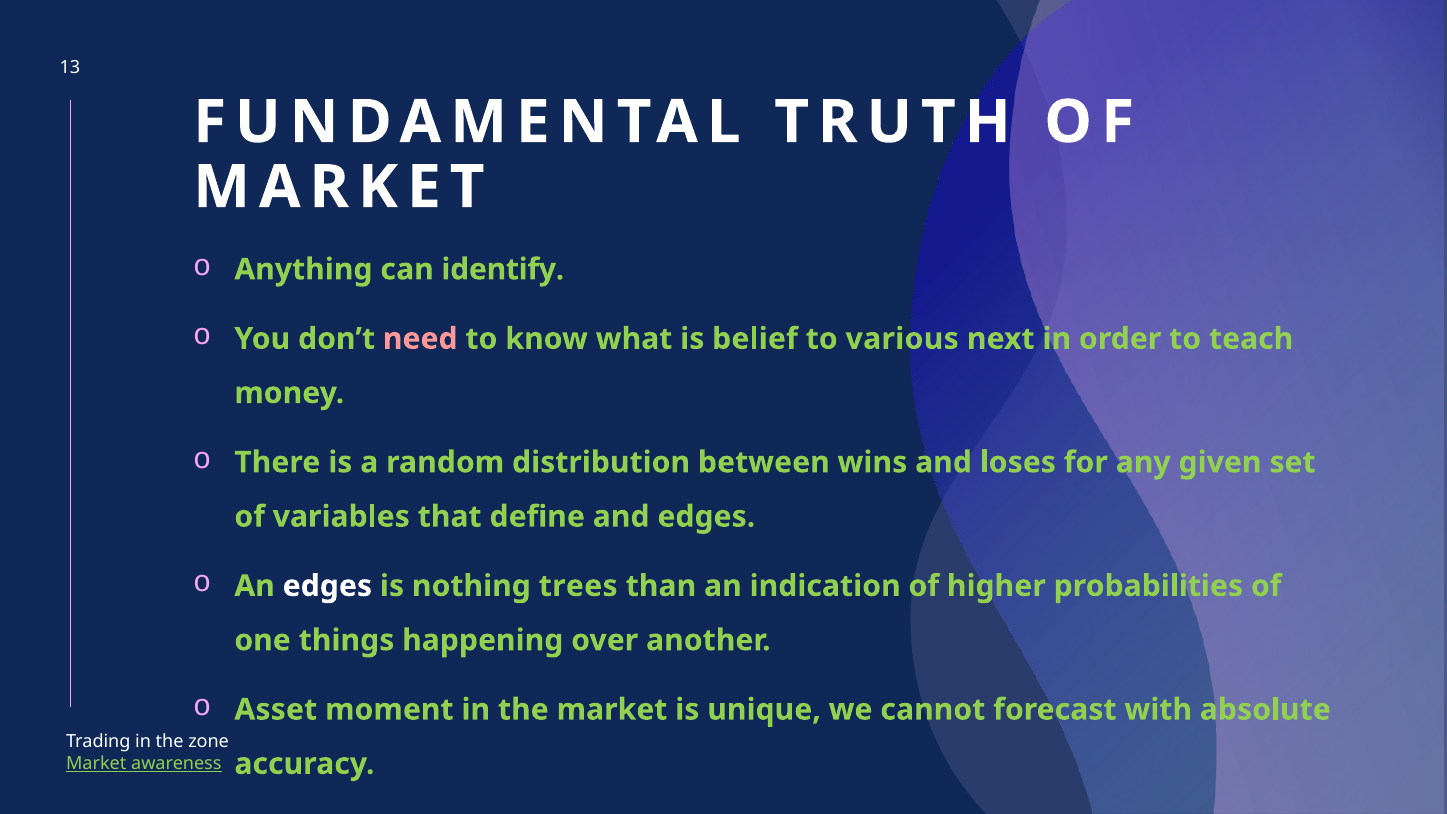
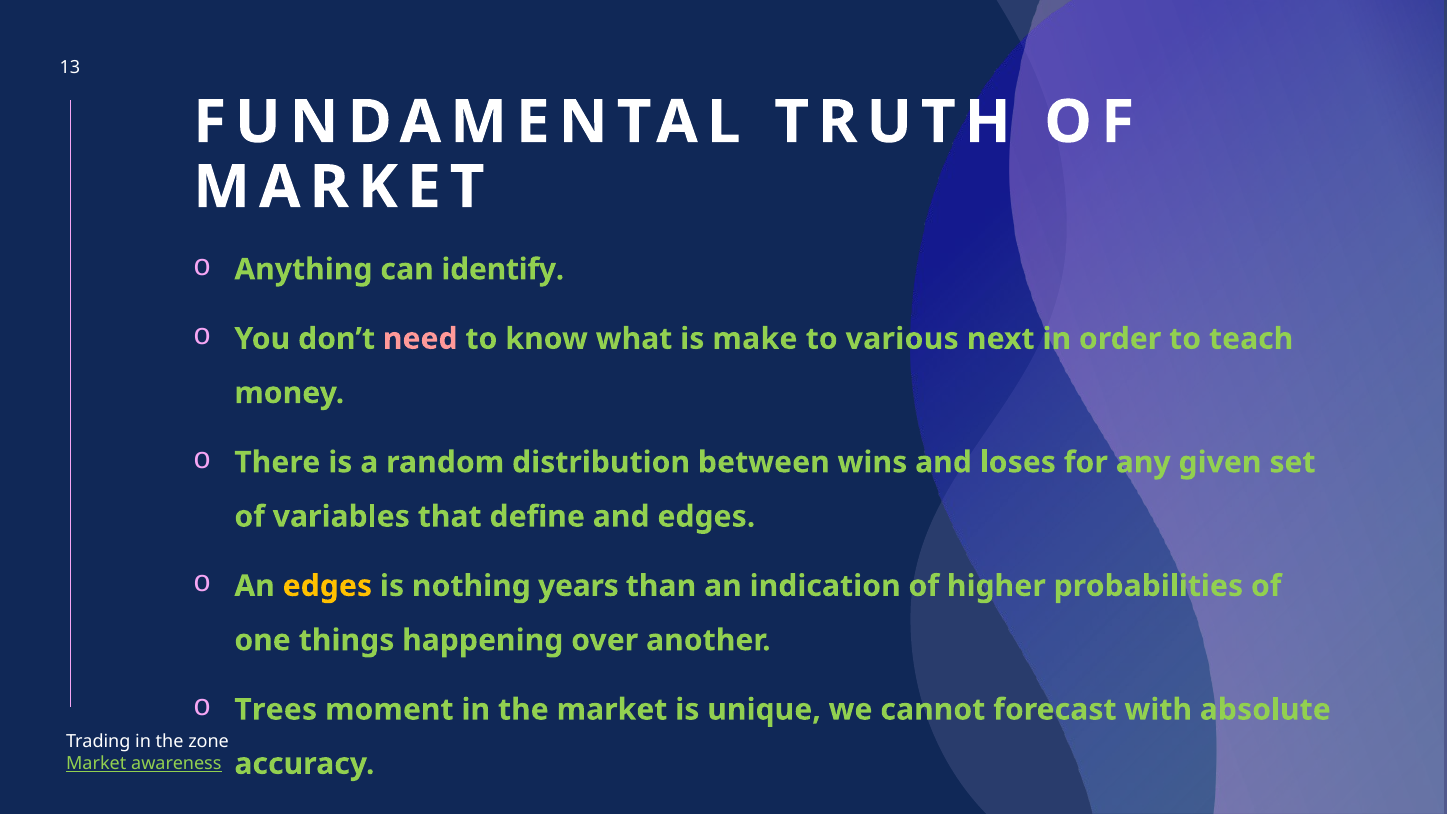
belief: belief -> make (755, 339)
edges colour: white -> yellow (327, 586)
trees: trees -> years (578, 586)
Asset: Asset -> Trees (276, 710)
